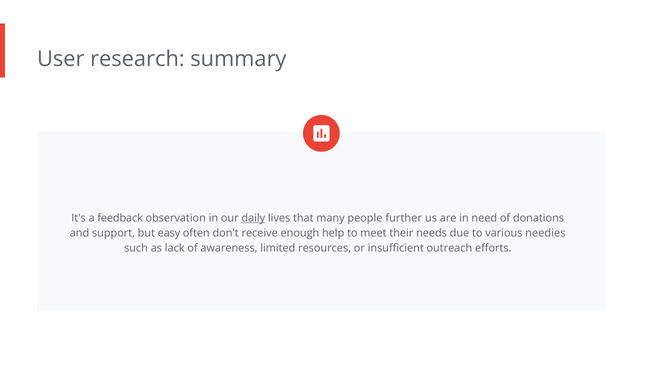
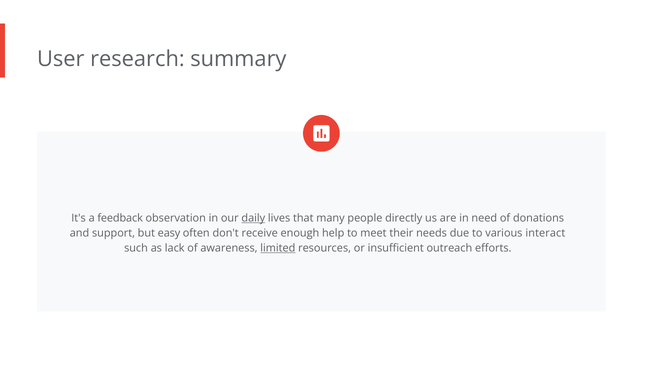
further: further -> directly (404, 218)
needies: needies -> interact (545, 233)
limited underline: none -> present (278, 248)
